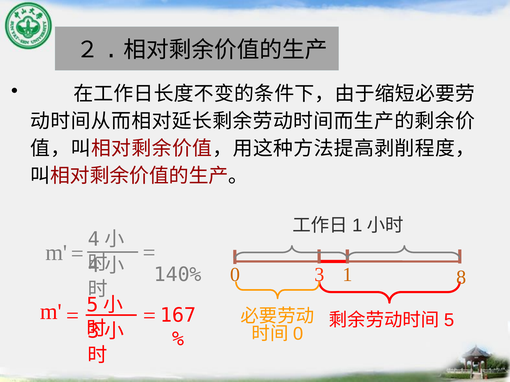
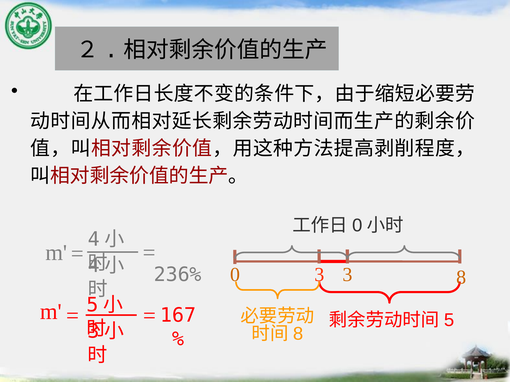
1: 1 -> 0 (357, 226)
0 1: 1 -> 3 (347, 275)
140%: 140% -> 236% (178, 275)
0: 0 -> 8 (298, 334)
